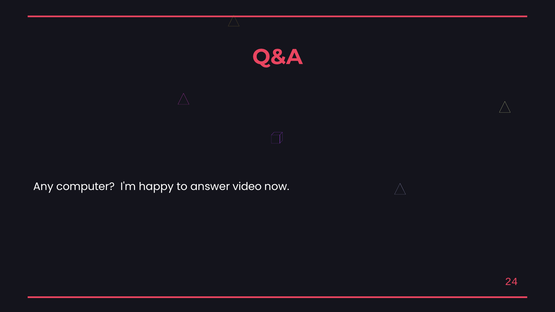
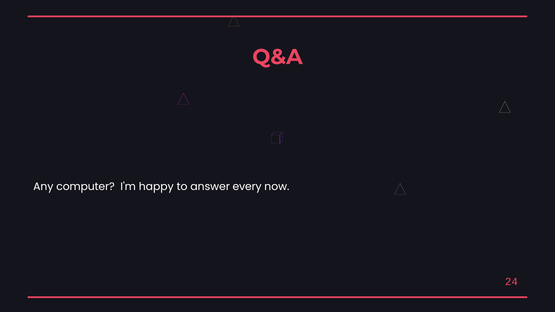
video: video -> every (247, 187)
